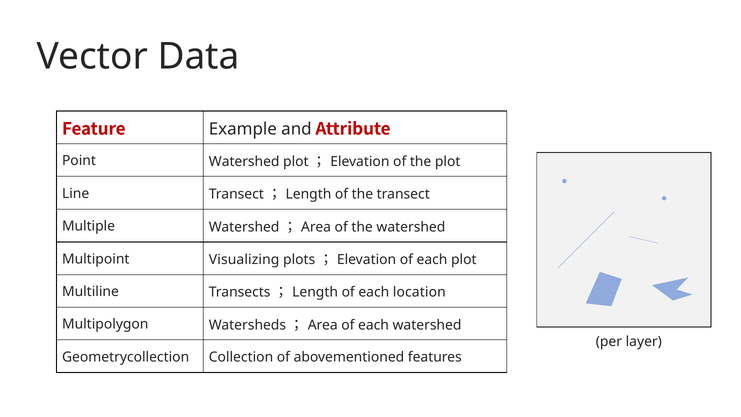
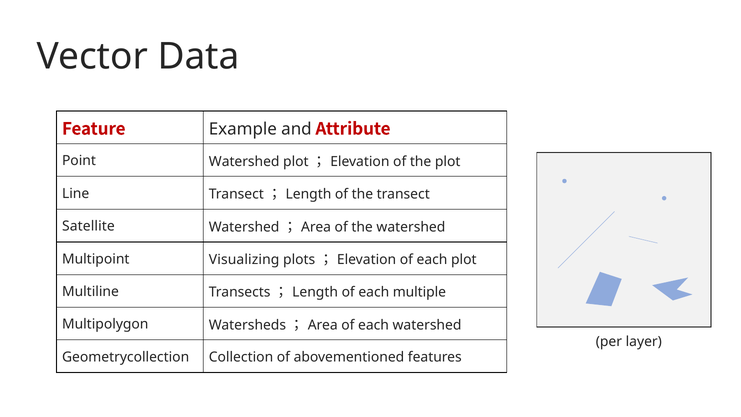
Multiple: Multiple -> Satellite (88, 226)
location: location -> multiple (419, 292)
